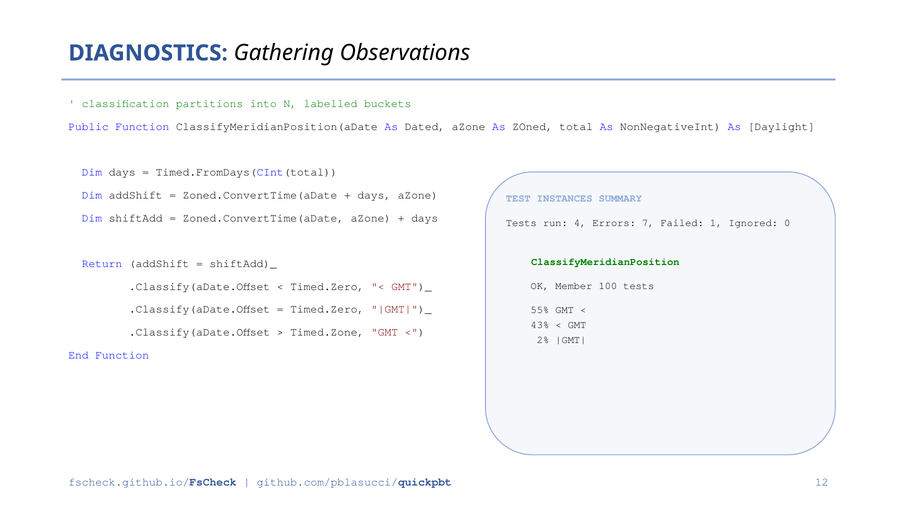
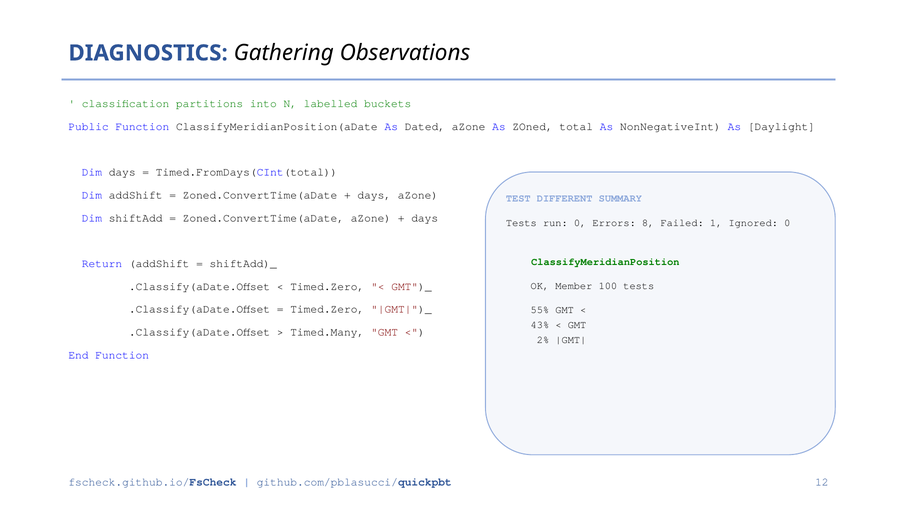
INSTANCES: INSTANCES -> DIFFERENT (565, 198)
run 4: 4 -> 0 (580, 222)
7: 7 -> 8 (648, 222)
Timed.Zone: Timed.Zone -> Timed.Many (327, 332)
